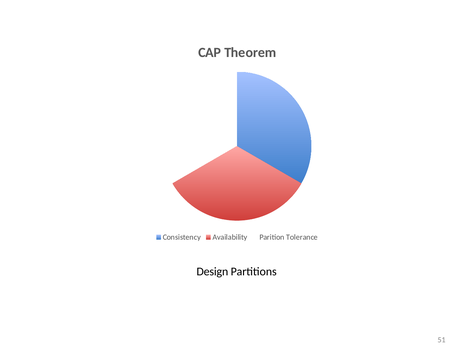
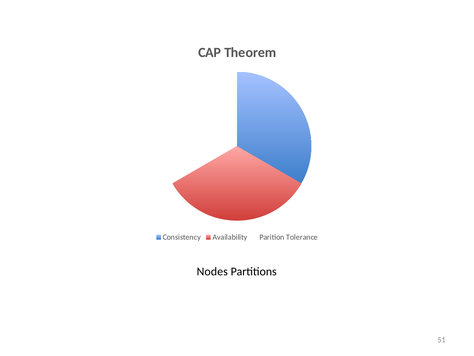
Design: Design -> Nodes (212, 271)
